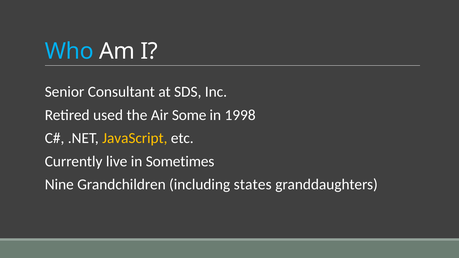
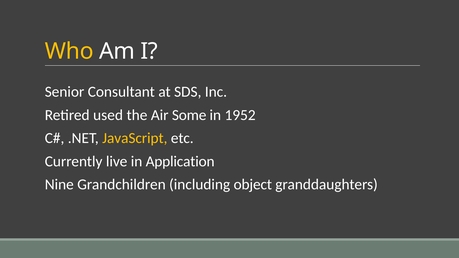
Who colour: light blue -> yellow (69, 51)
1998: 1998 -> 1952 (240, 115)
Sometimes: Sometimes -> Application (180, 162)
states: states -> object (253, 185)
